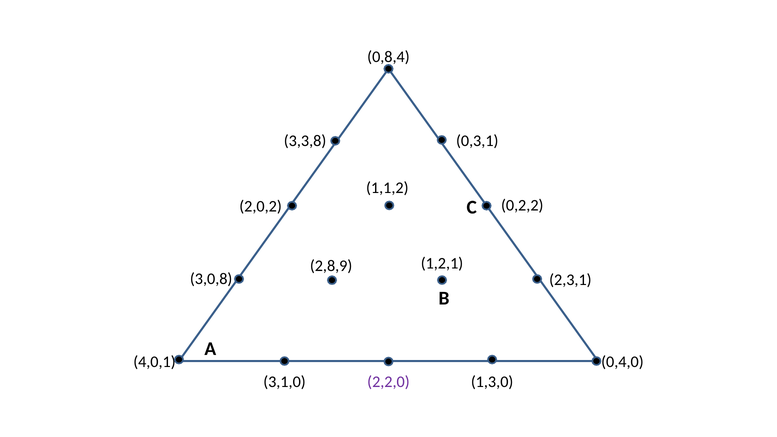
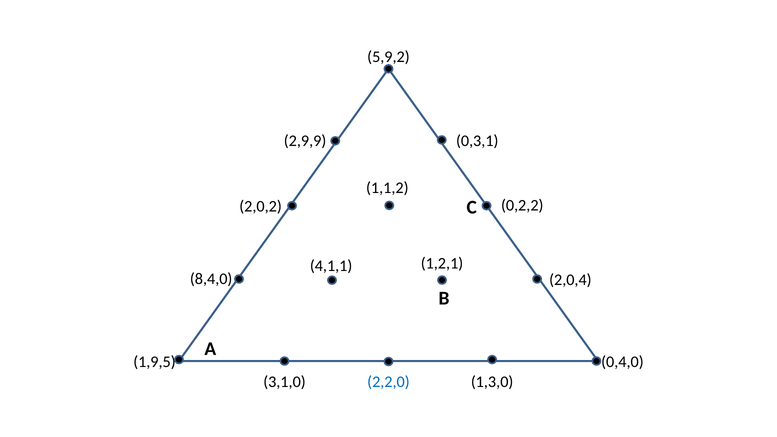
0,8,4: 0,8,4 -> 5,9,2 (388, 57)
3,3,8: 3,3,8 -> 2,9,9 (305, 141)
2,8,9: 2,8,9 -> 4,1,1 (331, 266)
3,0,8: 3,0,8 -> 8,4,0 (211, 279)
2,3,1: 2,3,1 -> 2,0,4 (570, 280)
4,0,1: 4,0,1 -> 1,9,5 (154, 362)
2,2,0 colour: purple -> blue (388, 382)
